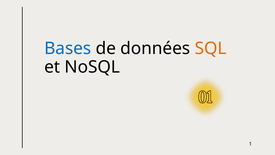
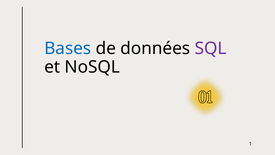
SQL colour: orange -> purple (211, 48)
